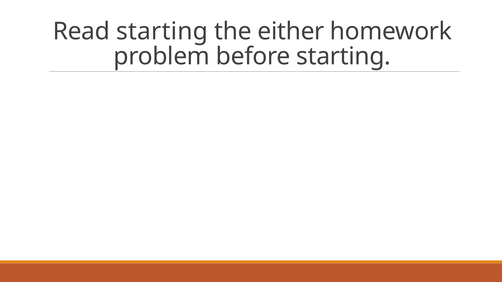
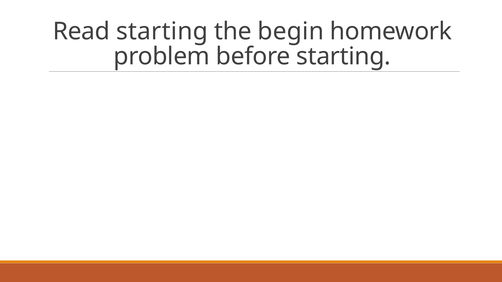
either: either -> begin (291, 31)
